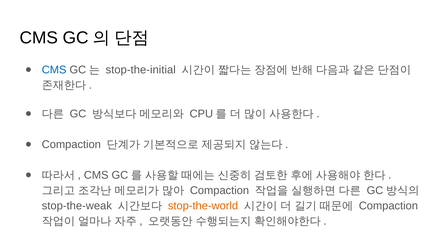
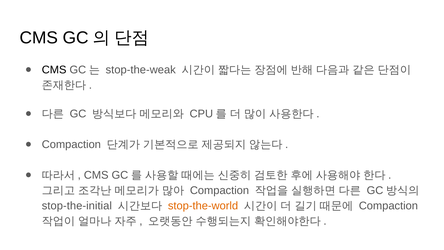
CMS colour: blue -> black (54, 70)
stop-the-initial: stop-the-initial -> stop-the-weak (141, 70)
stop-the-weak: stop-the-weak -> stop-the-initial (77, 206)
